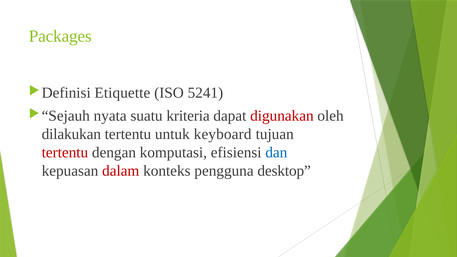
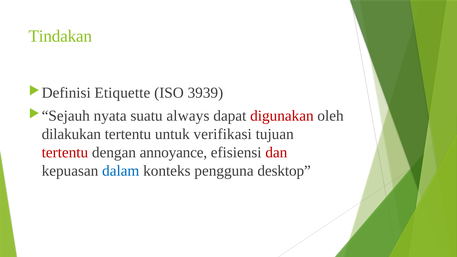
Packages: Packages -> Tindakan (60, 36)
5241: 5241 -> 3939 (205, 93)
kriteria: kriteria -> always (188, 116)
keyboard: keyboard -> verifikasi (223, 134)
komputasi: komputasi -> annoyance (173, 153)
dan colour: blue -> red (276, 153)
dalam colour: red -> blue (121, 171)
